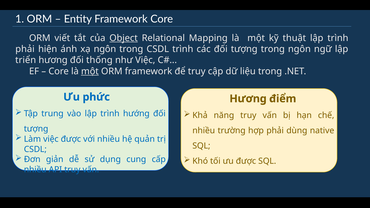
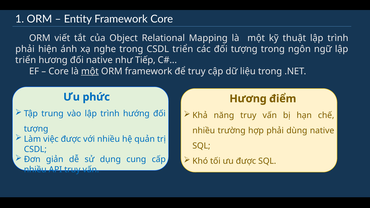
Object underline: present -> none (124, 38)
xạ ngôn: ngôn -> nghe (105, 49)
CSDL trình: trình -> triển (183, 49)
đối thống: thống -> native (99, 60)
như Việc: Việc -> Tiếp (145, 60)
